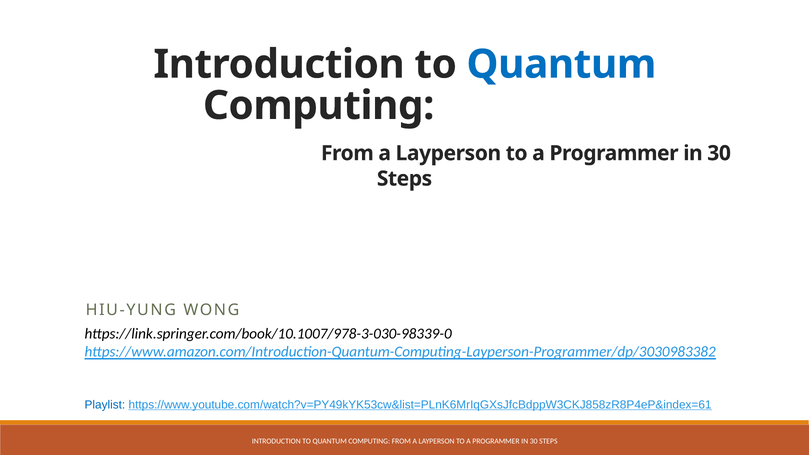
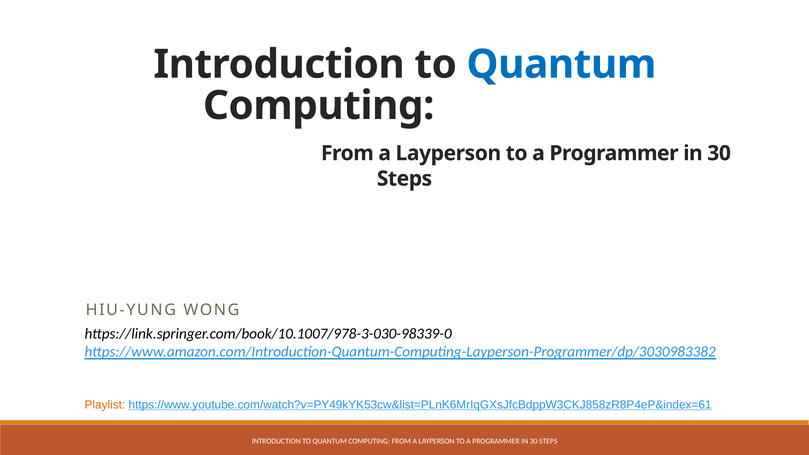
Playlist colour: blue -> orange (105, 405)
